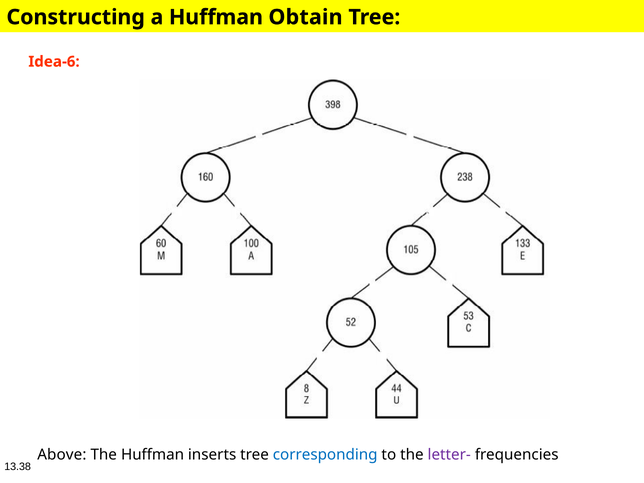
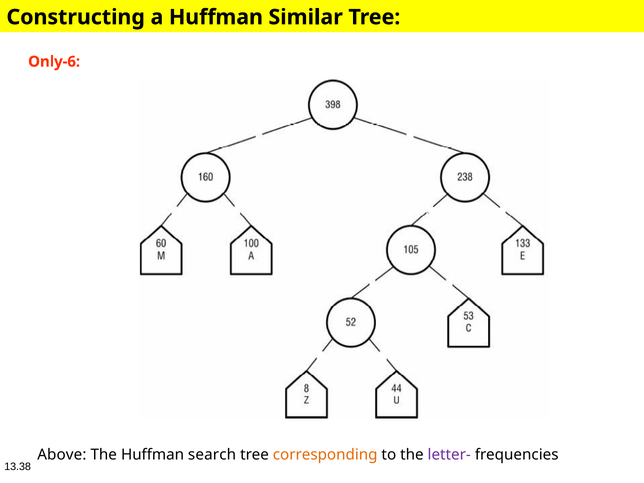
Obtain: Obtain -> Similar (306, 17)
Idea-6: Idea-6 -> Only-6 (54, 62)
inserts: inserts -> search (212, 455)
corresponding colour: blue -> orange (325, 455)
